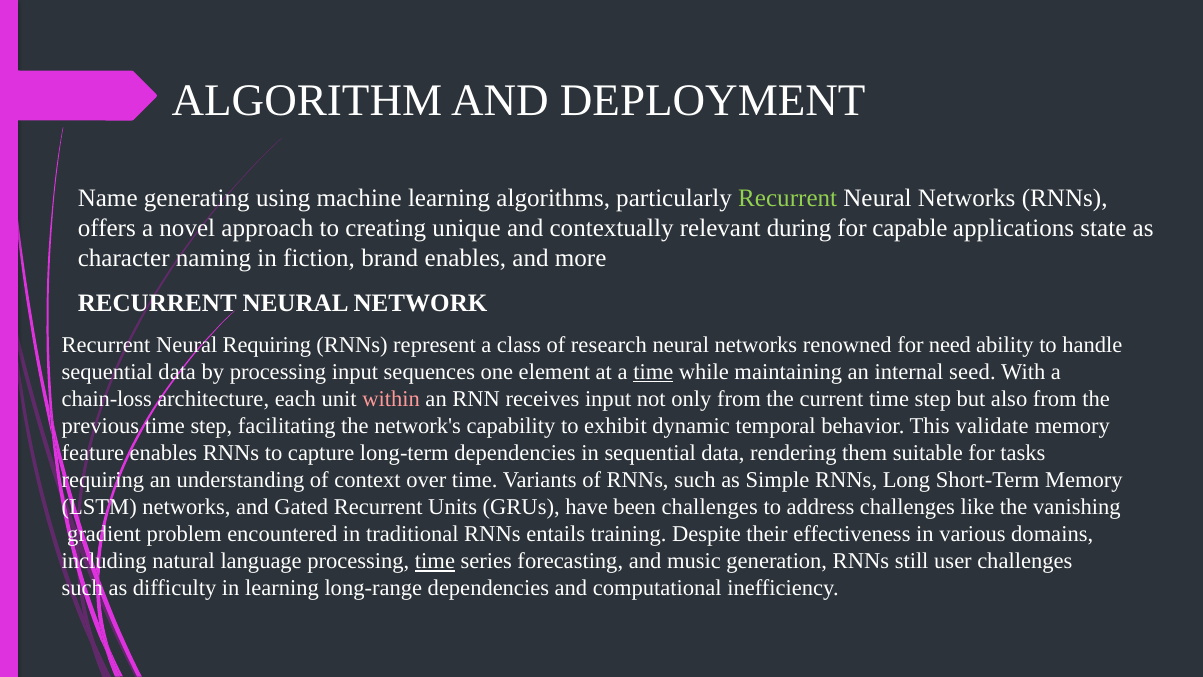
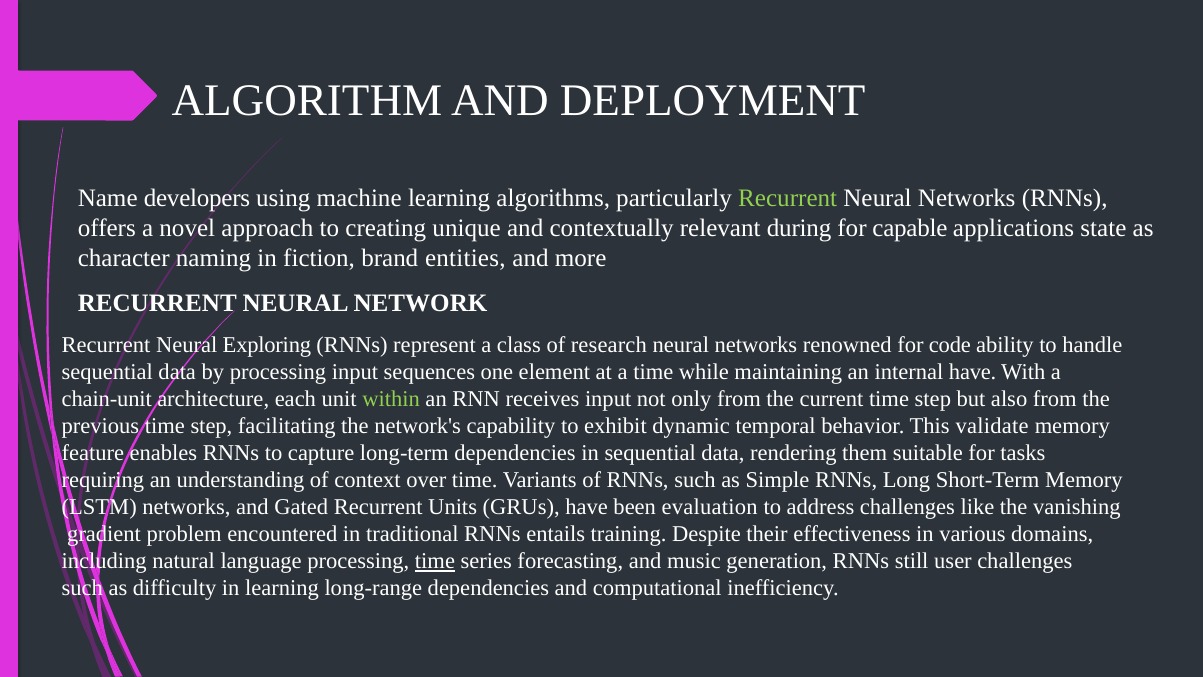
generating: generating -> developers (197, 198)
brand enables: enables -> entities (465, 258)
Neural Requiring: Requiring -> Exploring (267, 345)
need: need -> code (950, 345)
time underline: present -> none (653, 372)
internal seed: seed -> have (973, 372)
chain-loss: chain-loss -> chain-unit (107, 399)
within colour: pink -> light green (391, 399)
been challenges: challenges -> evaluation (710, 507)
